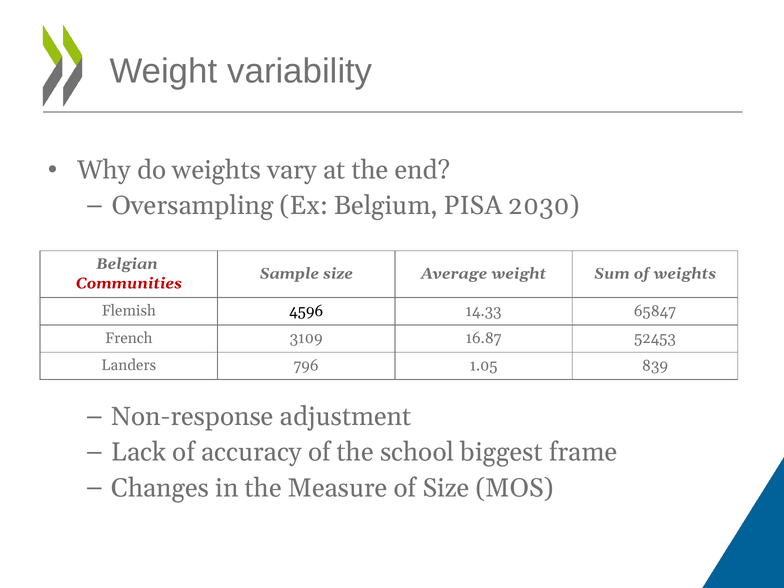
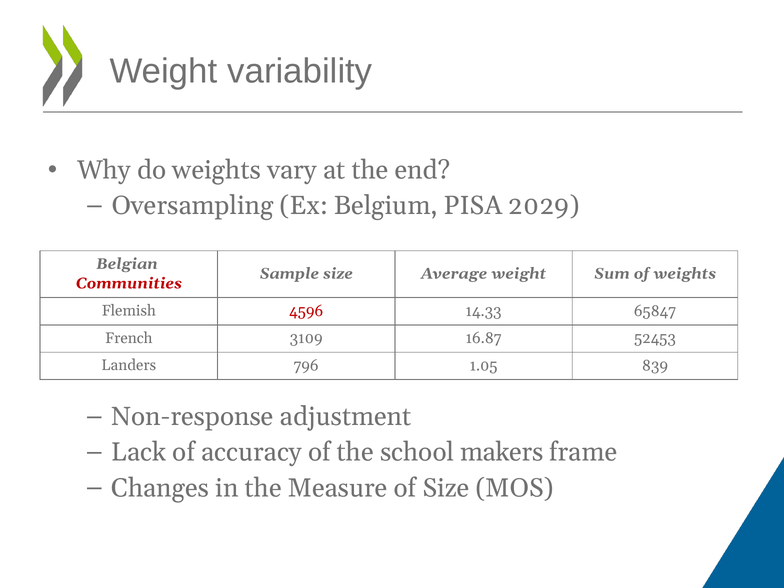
2030: 2030 -> 2029 (544, 205)
4596 colour: black -> red (306, 311)
biggest: biggest -> makers (502, 452)
